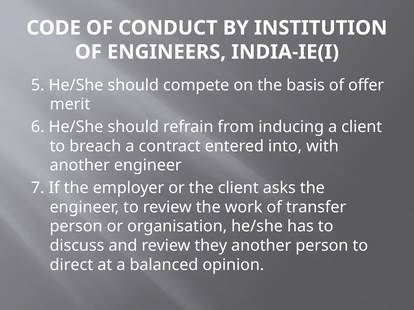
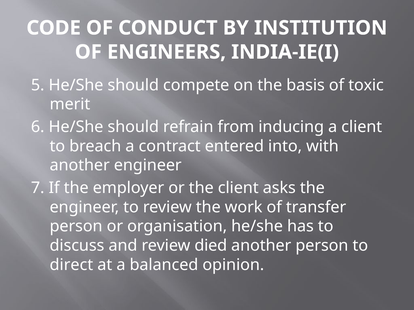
offer: offer -> toxic (366, 85)
they: they -> died (211, 246)
